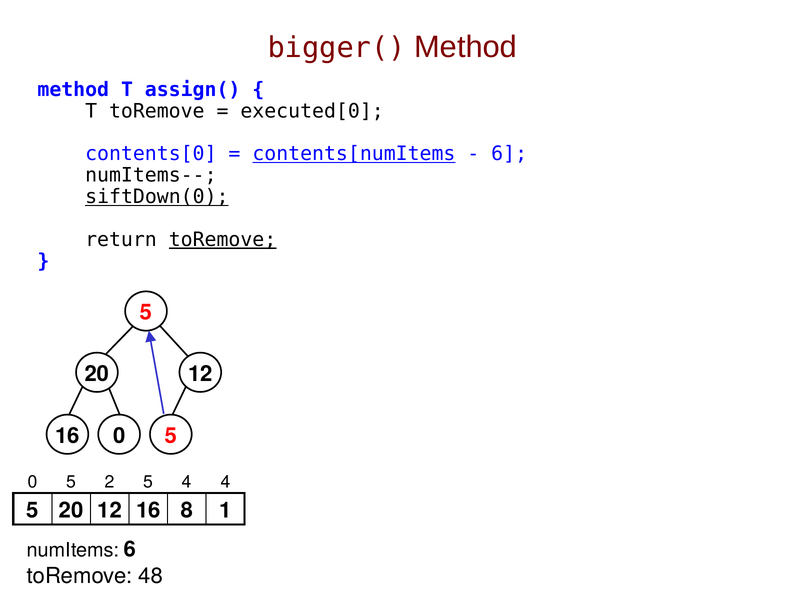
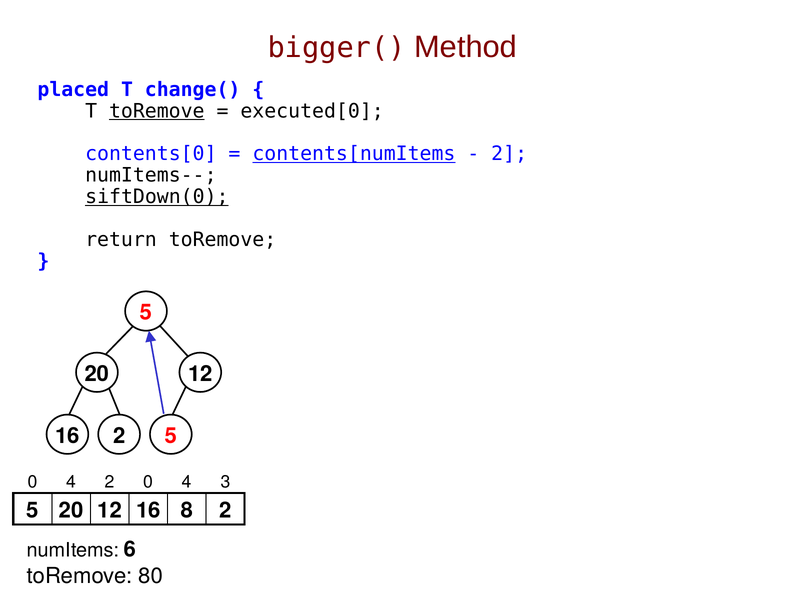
method: method -> placed (73, 90)
assign(: assign( -> change( (193, 90)
toRemove underline: none -> present (157, 111)
6: 6 -> 2 (509, 154)
toRemove underline: present -> none (223, 240)
16 0: 0 -> 2 (119, 435)
5: 5 -> 4 (71, 482)
2 5: 5 -> 0 (148, 482)
4 4: 4 -> 3 (225, 482)
8 1: 1 -> 2 (225, 510)
48: 48 -> 80 (151, 576)
